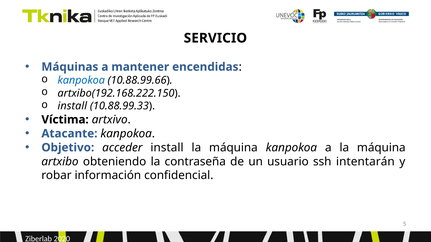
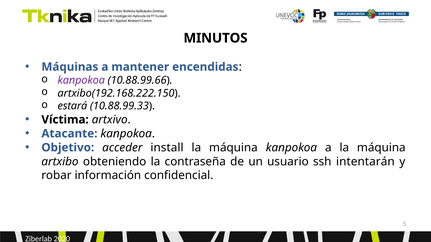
SERVICIO: SERVICIO -> MINUTOS (216, 38)
kanpokoa colour: blue -> purple (81, 80)
install: install -> estará (72, 106)
